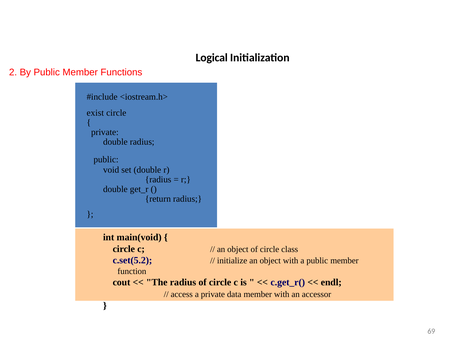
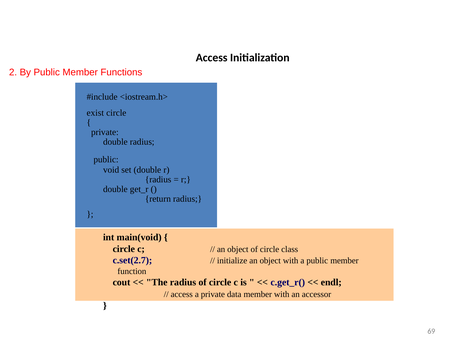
Logical: Logical -> Access (212, 58)
c.set(5.2: c.set(5.2 -> c.set(2.7 (132, 261)
